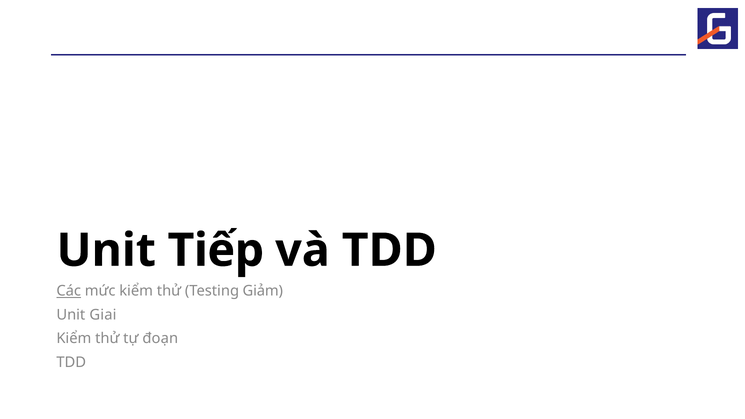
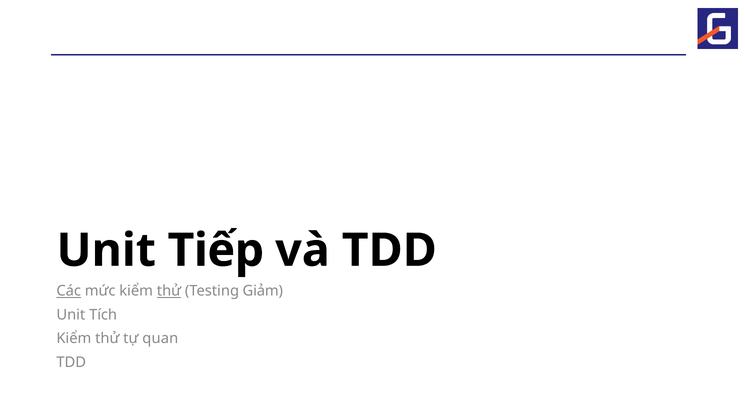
thử underline: none -> present (169, 291)
Giai: Giai -> Tích (103, 315)
đoạn: đoạn -> quan (160, 339)
